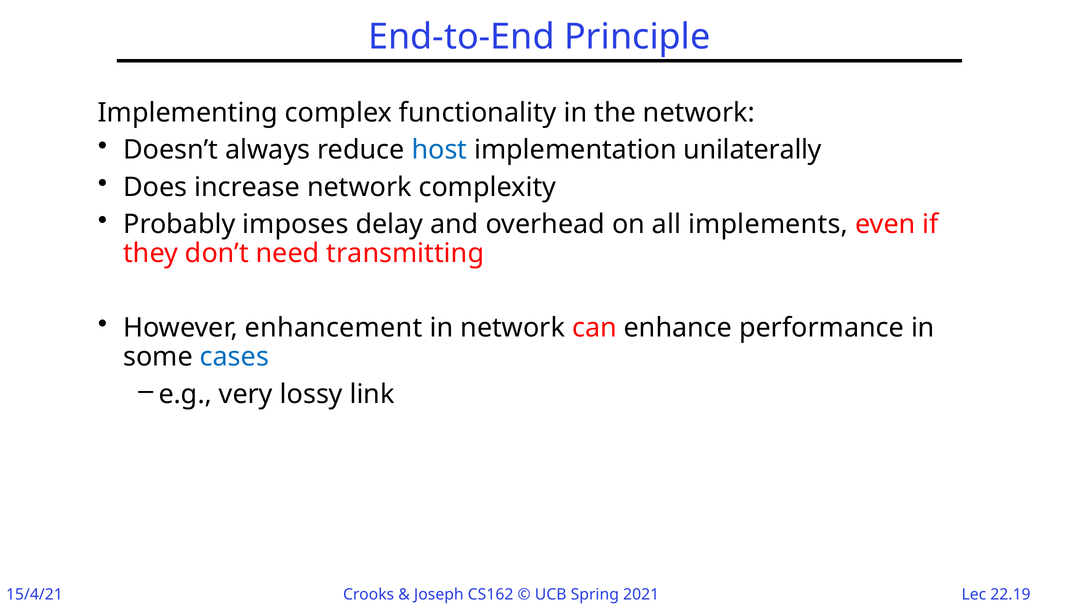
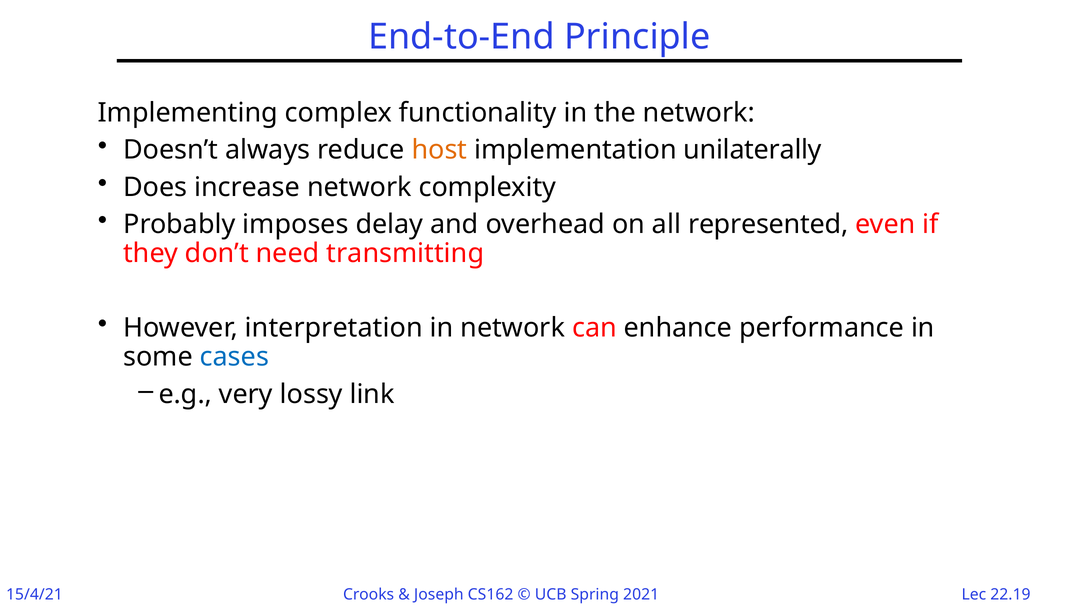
host colour: blue -> orange (439, 150)
implements: implements -> represented (768, 224)
enhancement: enhancement -> interpretation (334, 328)
